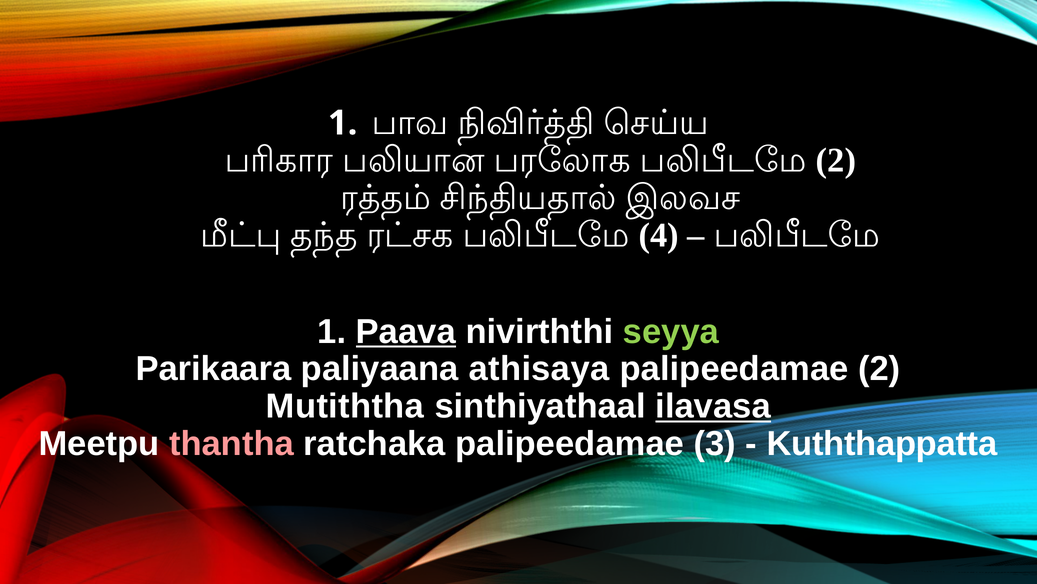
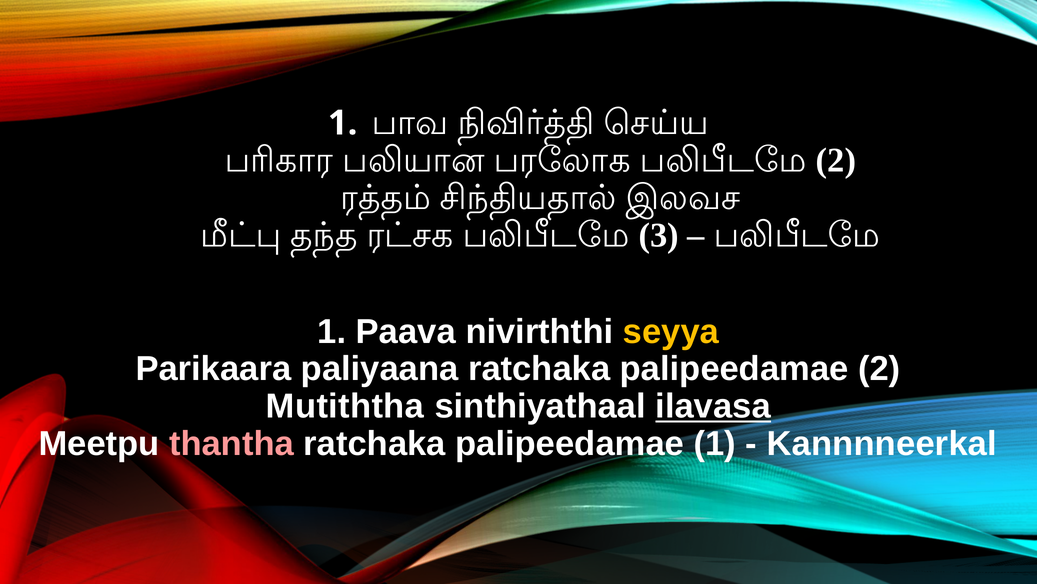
4: 4 -> 3 (659, 235)
Paava underline: present -> none (406, 331)
seyya colour: light green -> yellow (671, 331)
paliyaana athisaya: athisaya -> ratchaka (539, 369)
palipeedamae 3: 3 -> 1 (715, 443)
Kuththappatta: Kuththappatta -> Kannnneerkal (882, 443)
